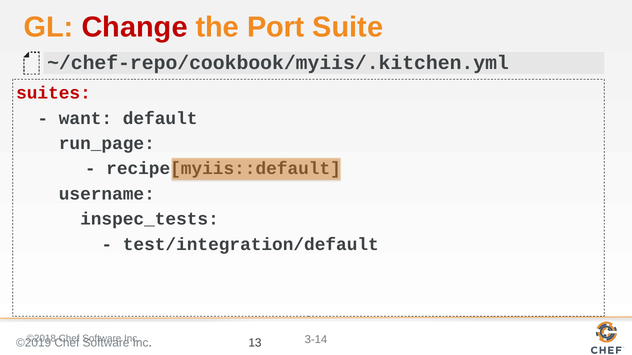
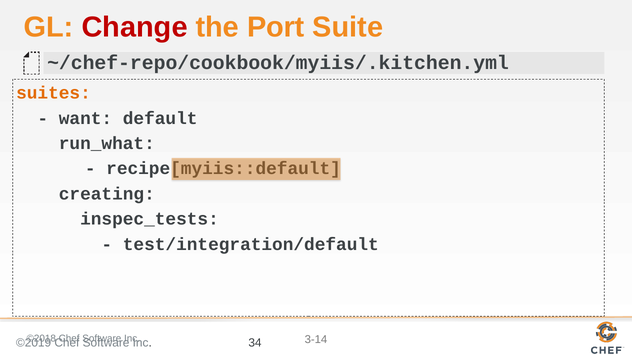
suites colour: red -> orange (53, 93)
run_page: run_page -> run_what (107, 144)
username: username -> creating (107, 194)
13: 13 -> 34 (255, 343)
